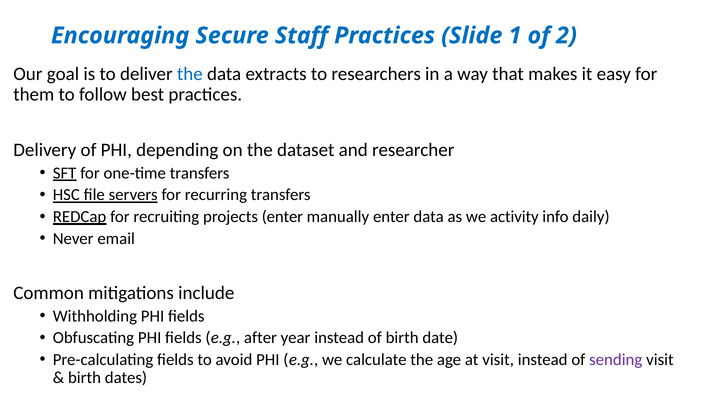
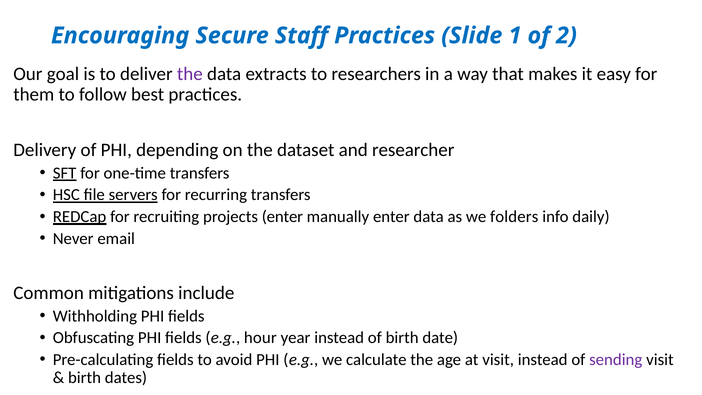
the colour: blue -> purple (190, 74)
activity: activity -> folders (514, 217)
after: after -> hour (260, 338)
